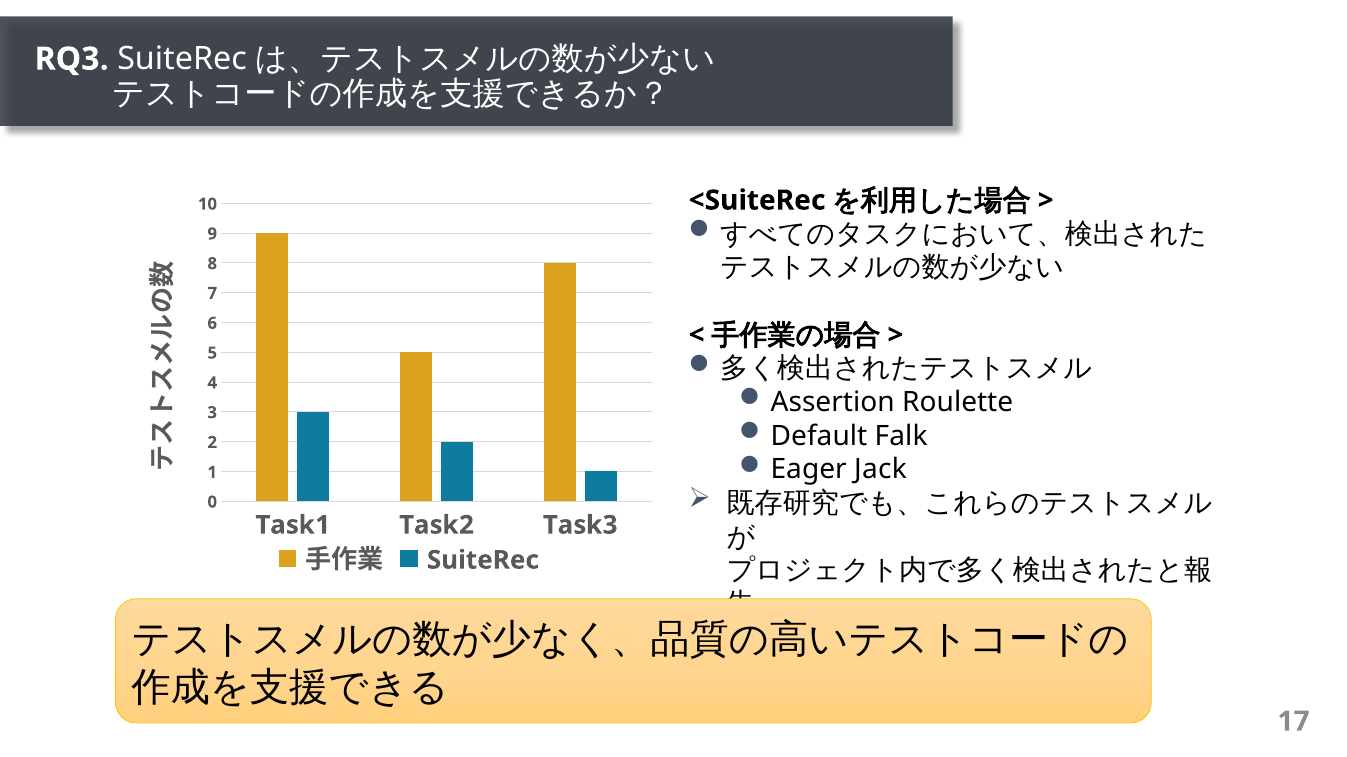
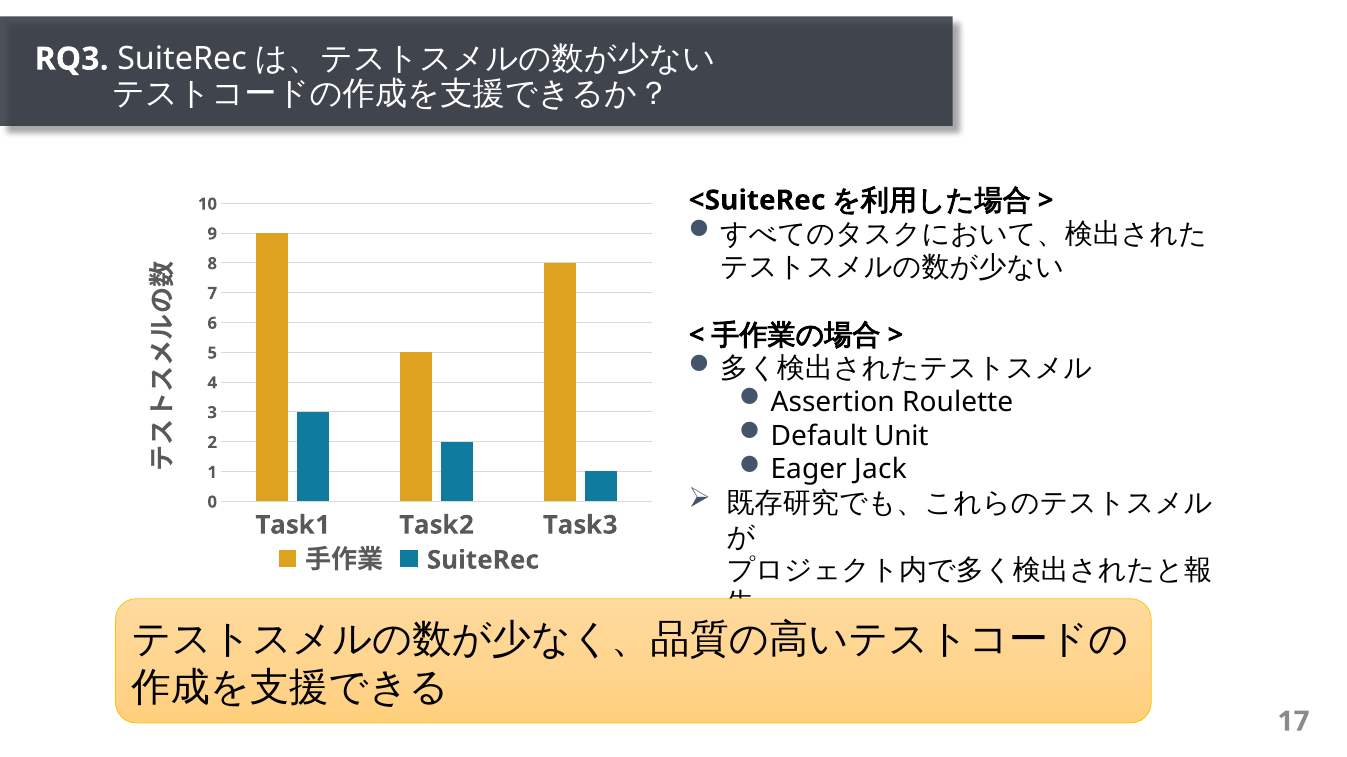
Falk: Falk -> Unit (901, 436)
